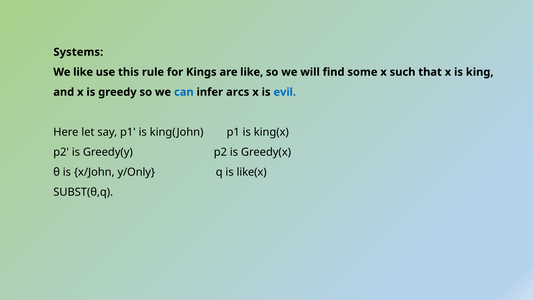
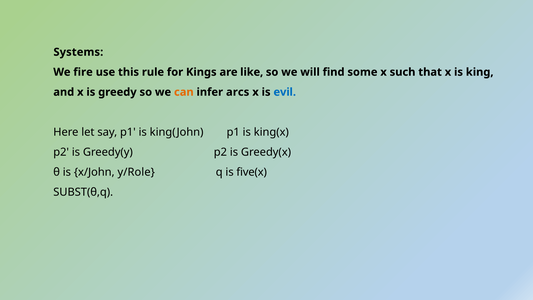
We like: like -> fire (83, 72)
can colour: blue -> orange (184, 92)
y/Only: y/Only -> y/Role (136, 172)
like(x: like(x -> five(x (252, 172)
